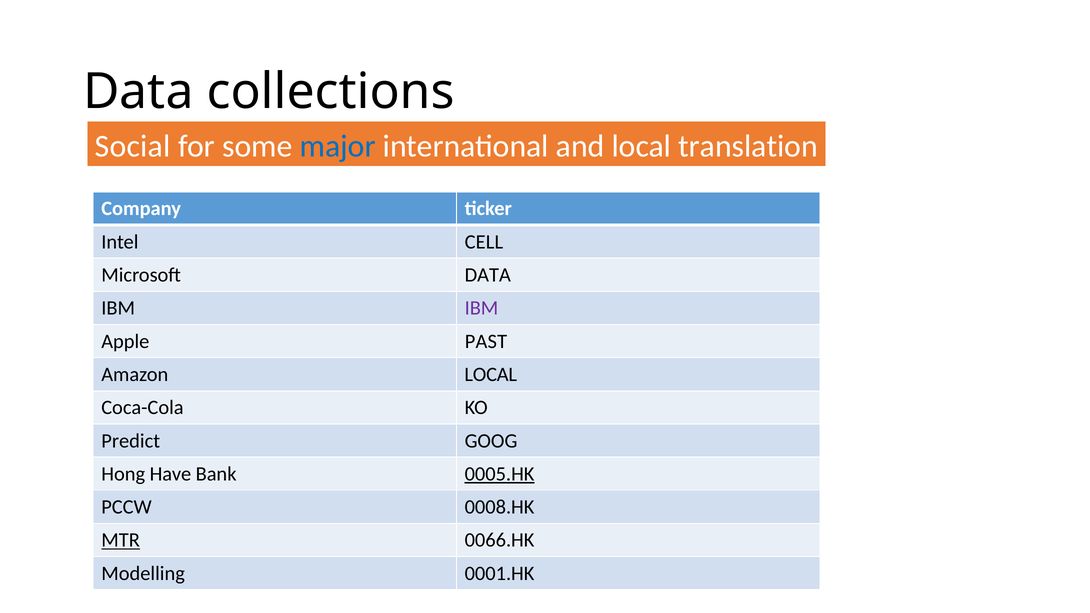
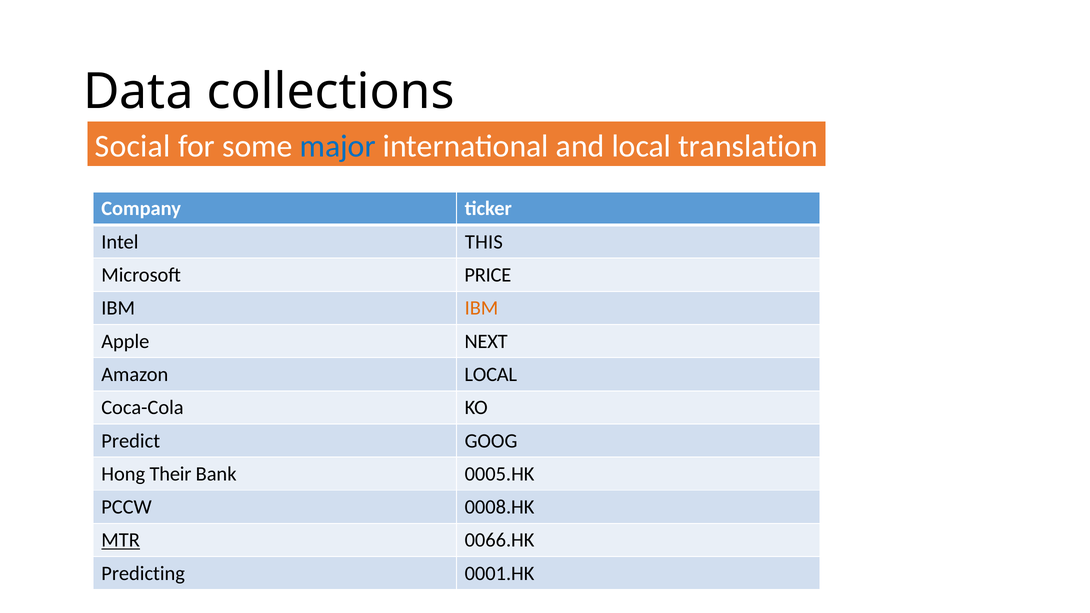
CELL: CELL -> THIS (484, 242)
Microsoft DATA: DATA -> PRICE (488, 275)
IBM colour: purple -> orange (481, 308)
PAST: PAST -> NEXT (486, 341)
Have: Have -> Their (171, 474)
0005.HK underline: present -> none (500, 474)
Modelling: Modelling -> Predicting (143, 573)
